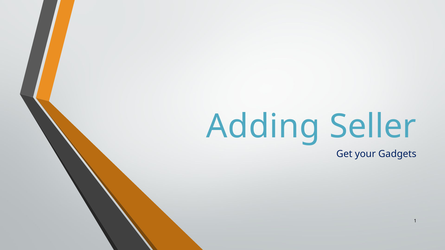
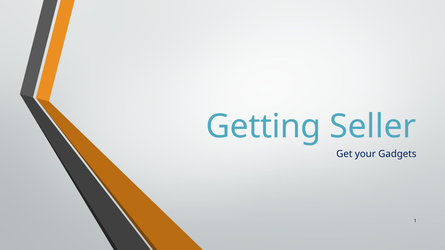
Adding: Adding -> Getting (263, 126)
